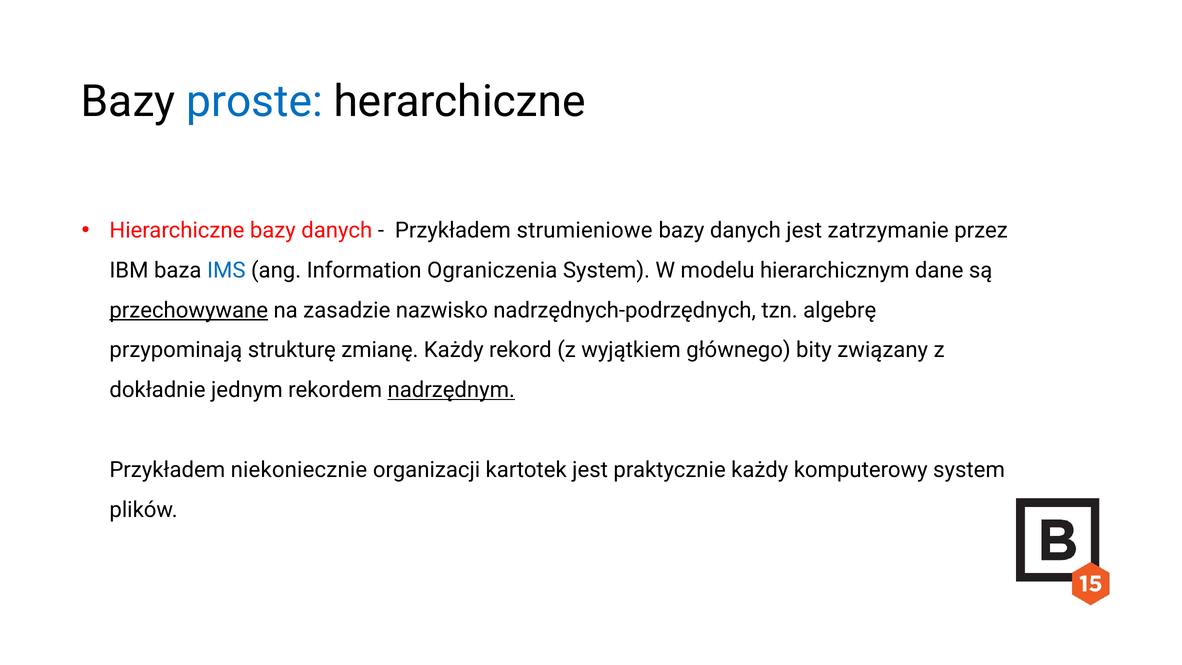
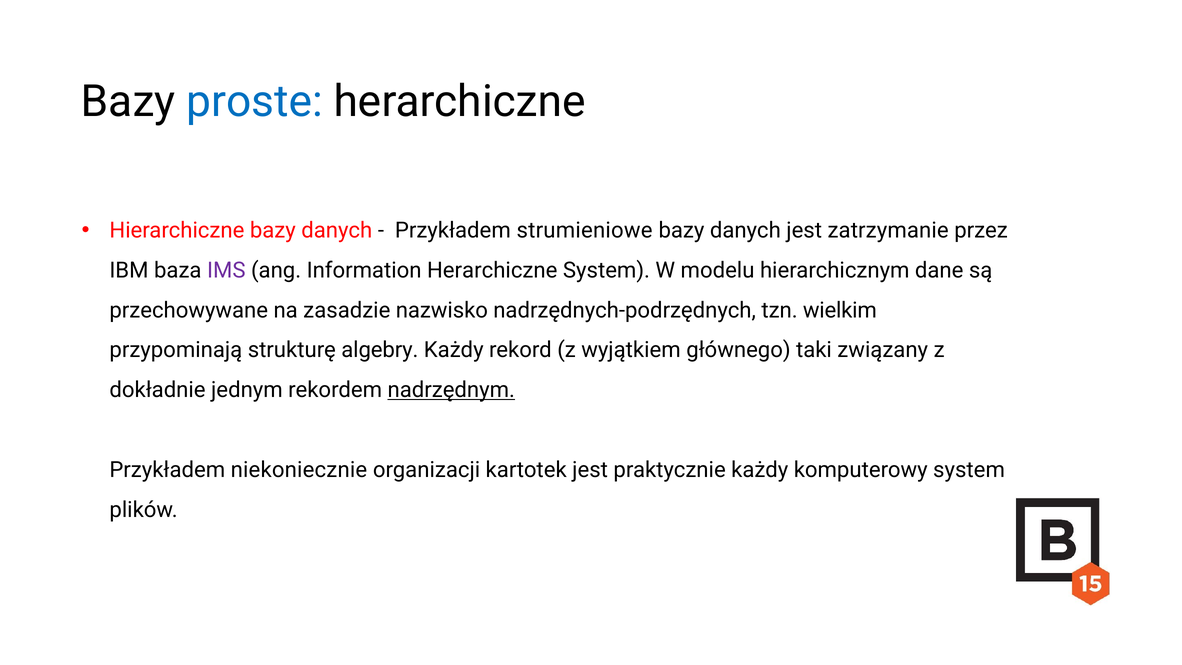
IMS colour: blue -> purple (226, 270)
Information Ograniczenia: Ograniczenia -> Herarchiczne (492, 270)
przechowywane underline: present -> none (189, 310)
algebrę: algebrę -> wielkim (840, 310)
zmianę: zmianę -> algebry (380, 350)
bity: bity -> taki (814, 350)
